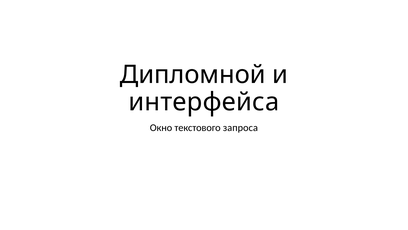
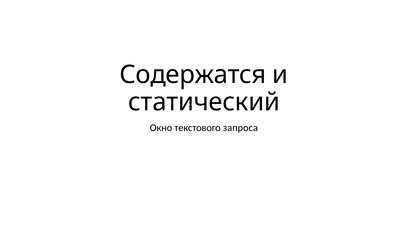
Дипломной: Дипломной -> Содержатся (193, 74)
интерфейса: интерфейса -> статический (204, 102)
